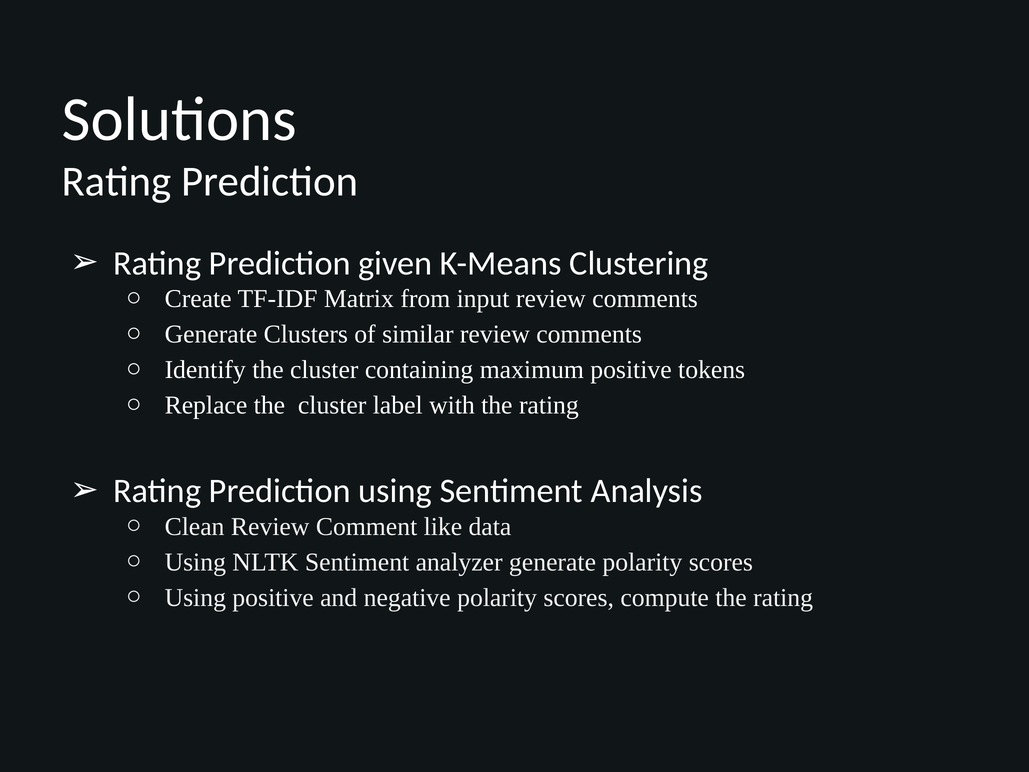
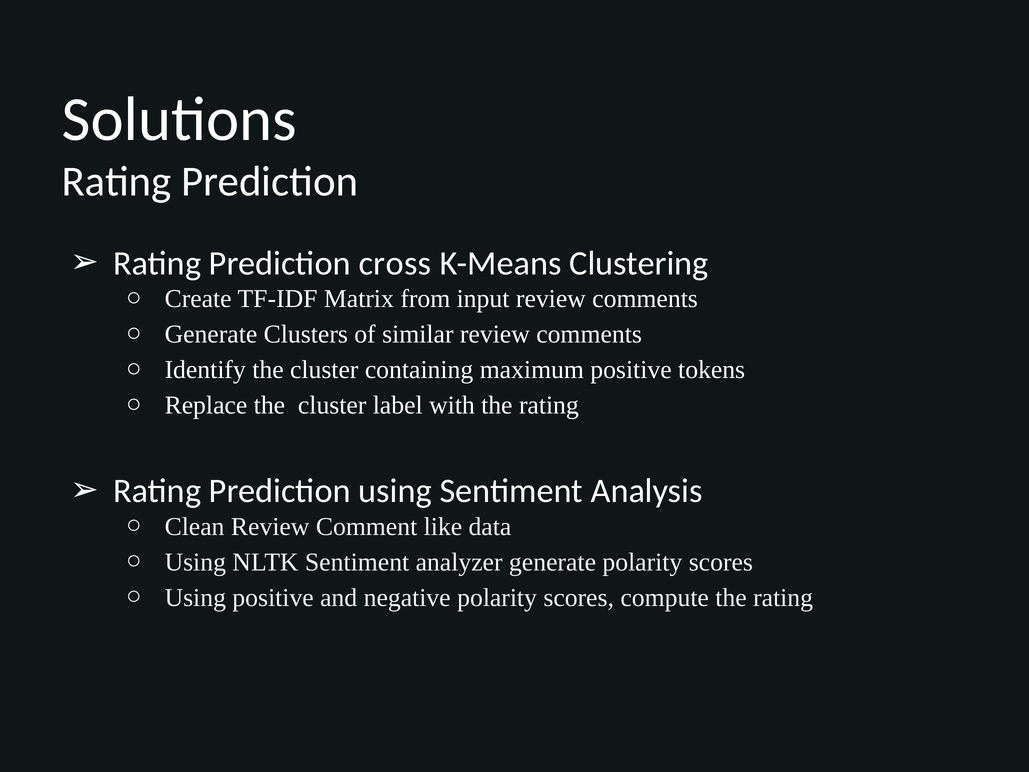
given: given -> cross (395, 263)
